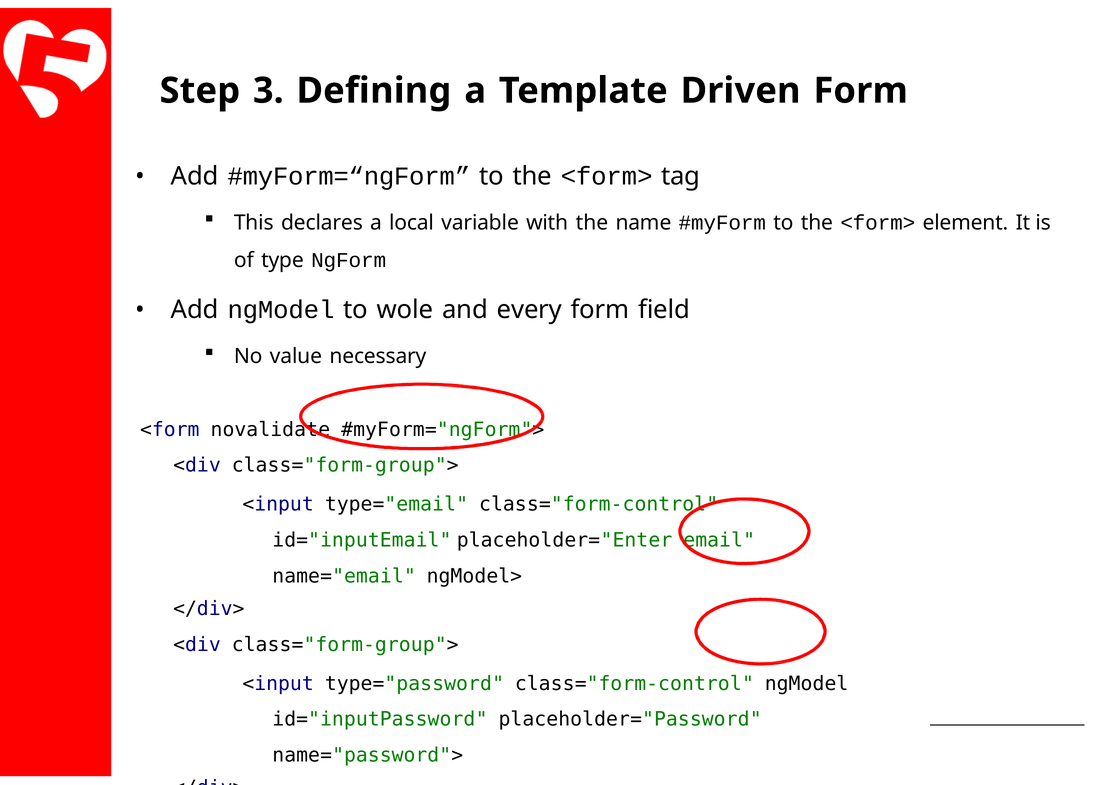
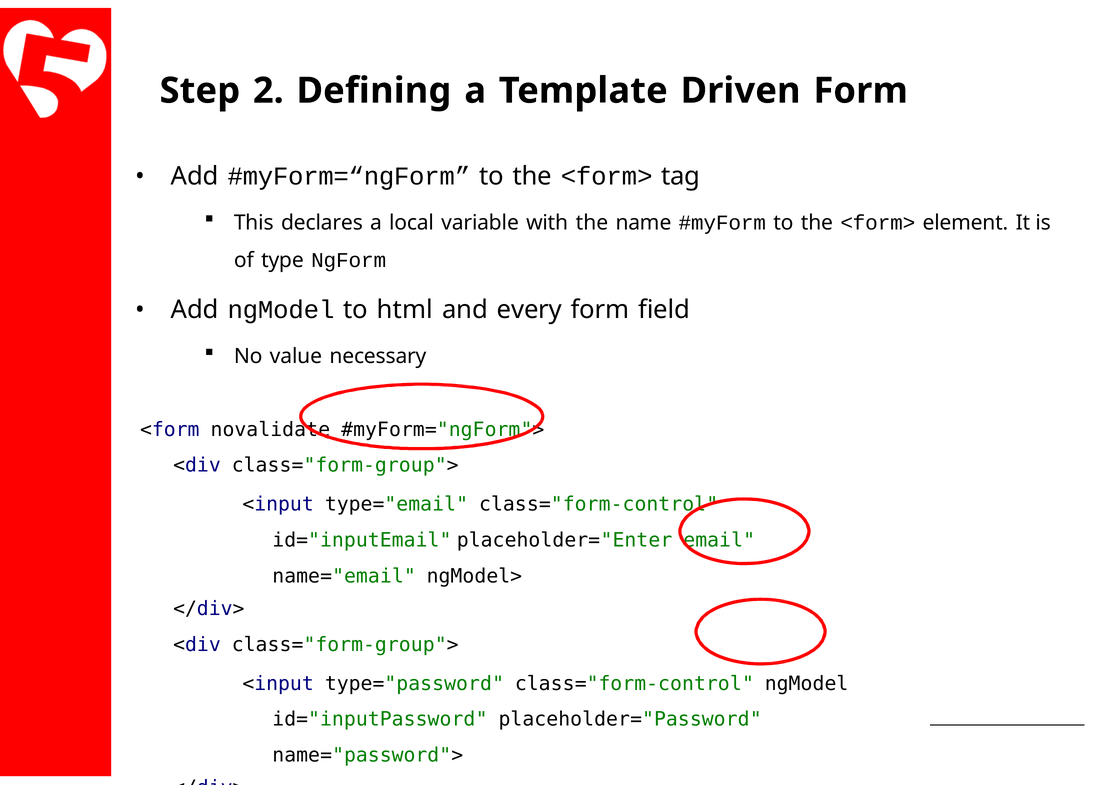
3: 3 -> 2 (268, 91)
wole: wole -> html (405, 310)
